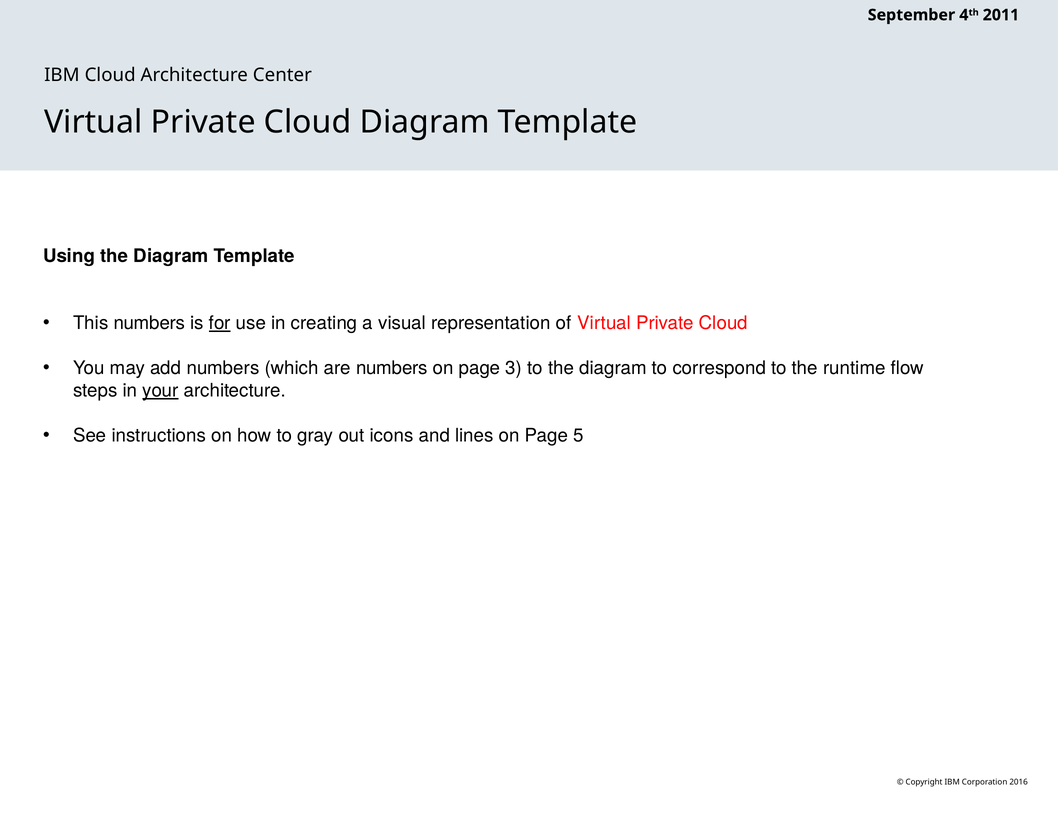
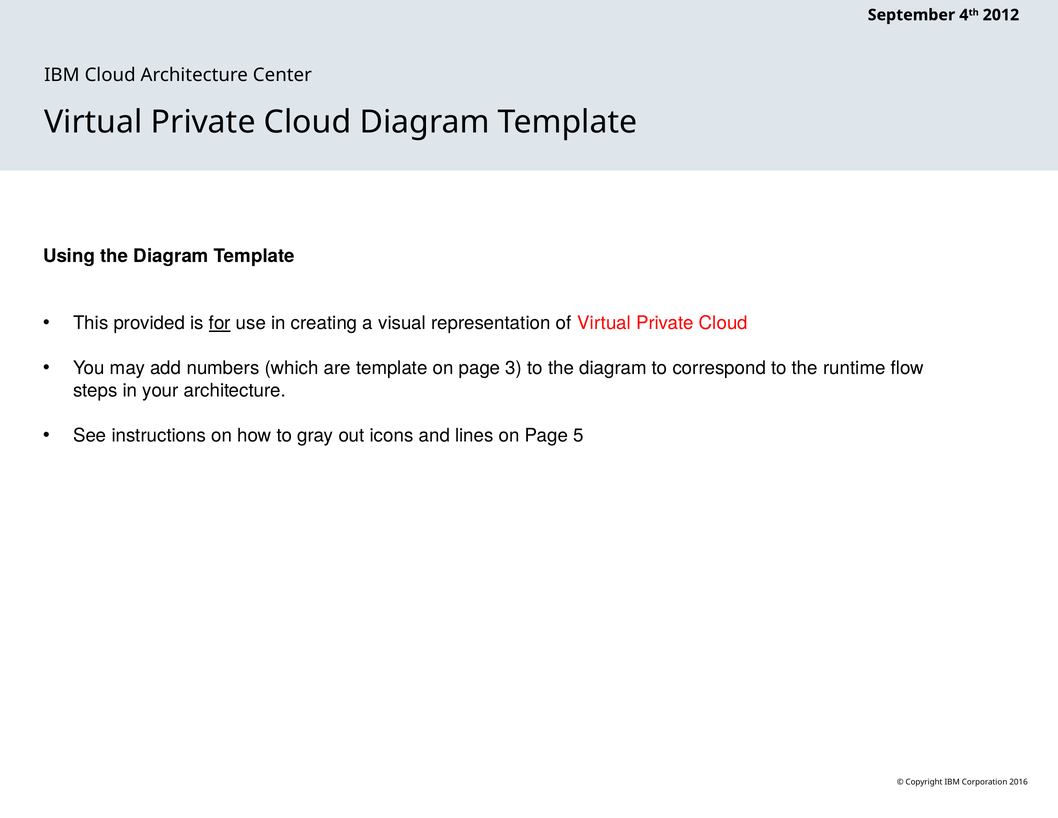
2011: 2011 -> 2012 (1001, 15)
This numbers: numbers -> provided (149, 323)
are numbers: numbers -> template (392, 368)
your underline: present -> none (160, 390)
